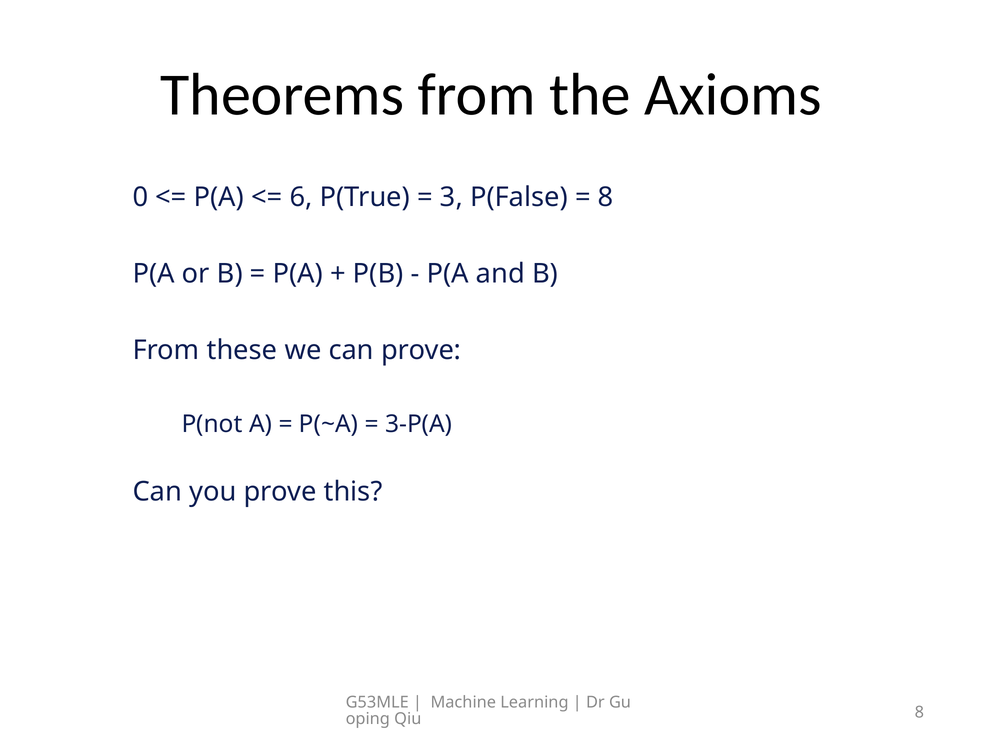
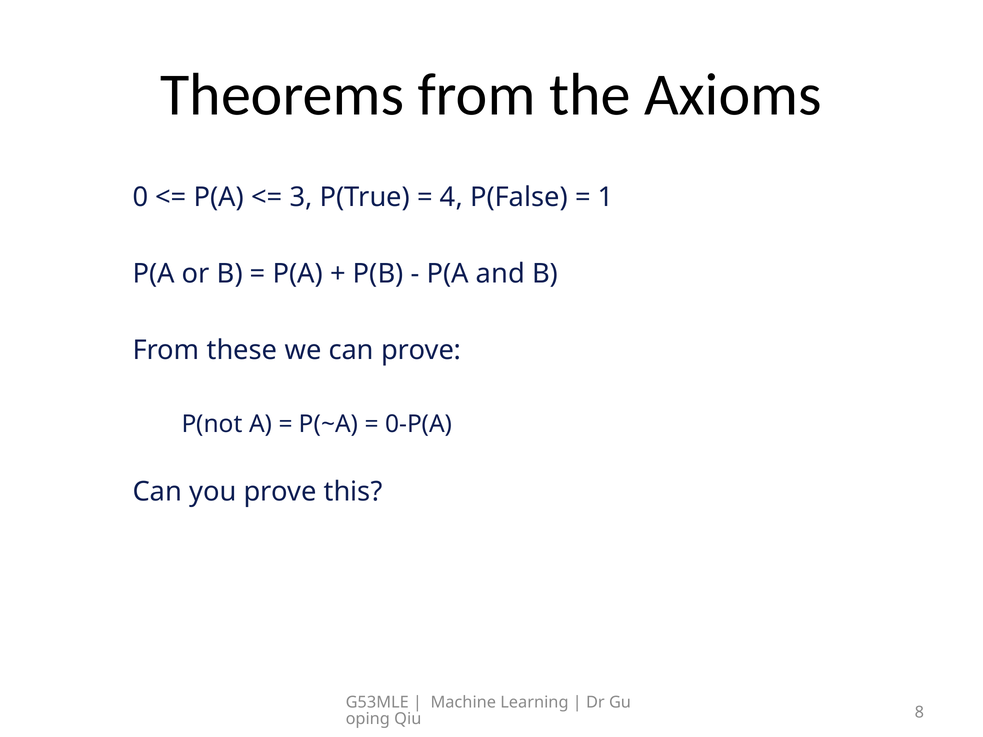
6: 6 -> 3 (301, 197)
3: 3 -> 4 (451, 197)
8: 8 -> 1 (606, 197)
3-P(A: 3-P(A -> 0-P(A (419, 424)
